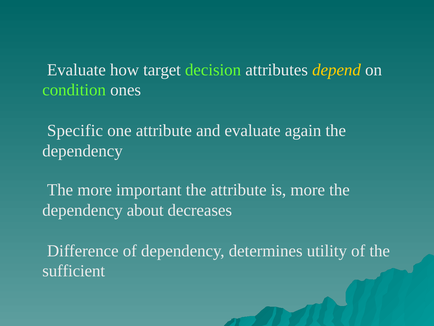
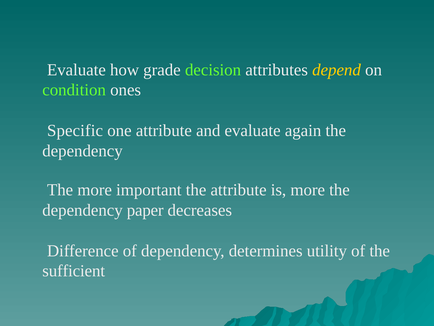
target: target -> grade (162, 70)
about: about -> paper (145, 210)
